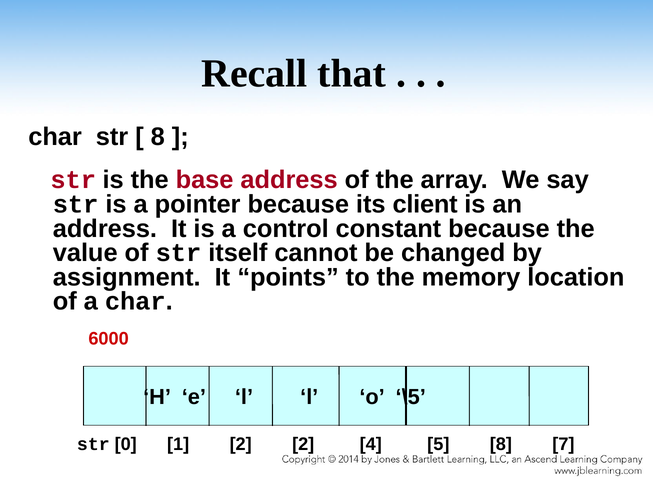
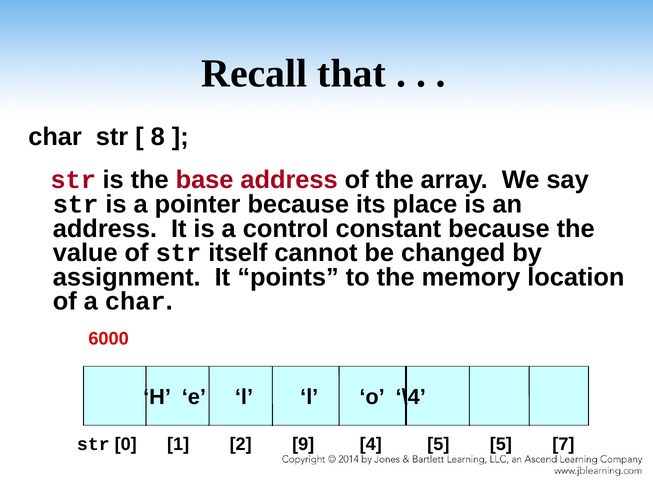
client: client -> place (425, 204)
\5: \5 -> \4 (411, 397)
2 2: 2 -> 9 (303, 444)
5 8: 8 -> 5 (501, 444)
